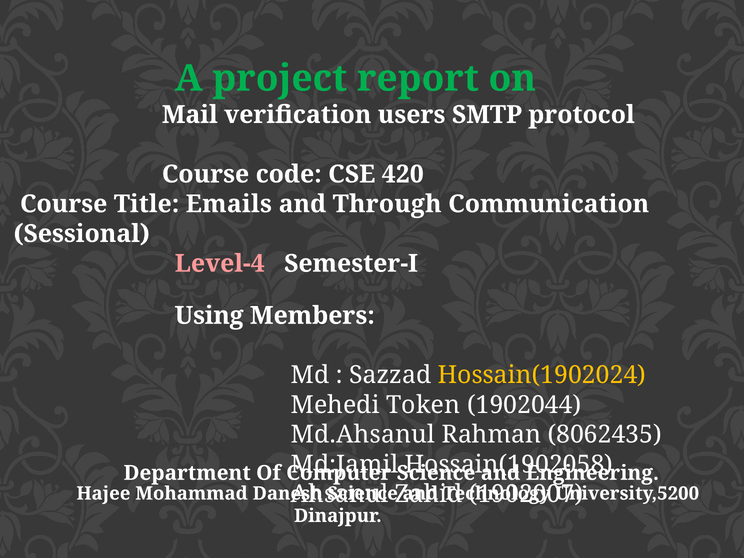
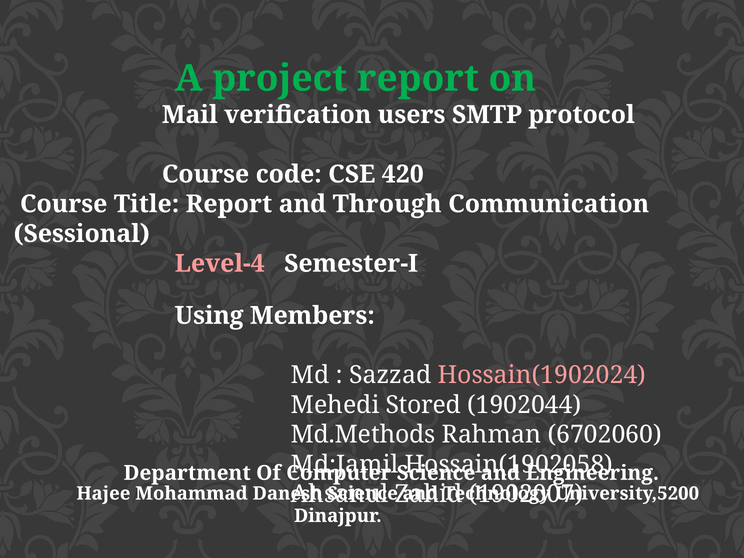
Title Emails: Emails -> Report (229, 204)
Hossain(1902024 colour: yellow -> pink (542, 375)
Token: Token -> Stored (423, 405)
Md.Ahsanul: Md.Ahsanul -> Md.Methods (363, 435)
8062435: 8062435 -> 6702060 (605, 435)
